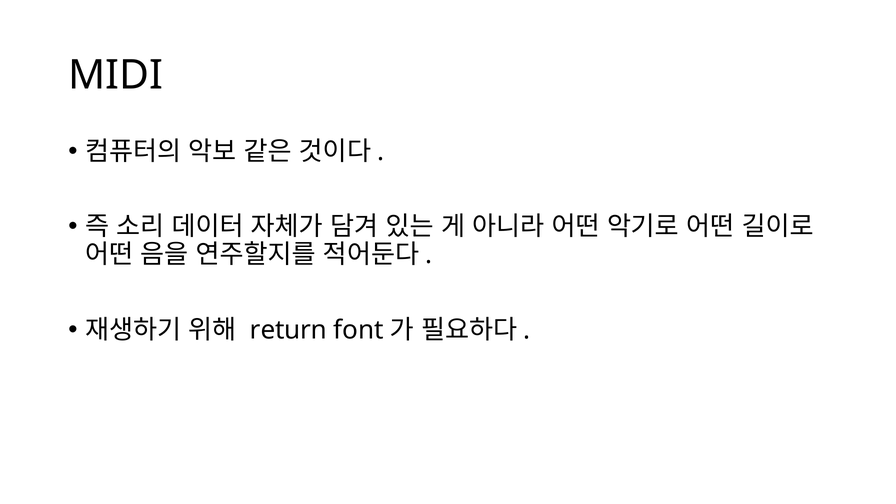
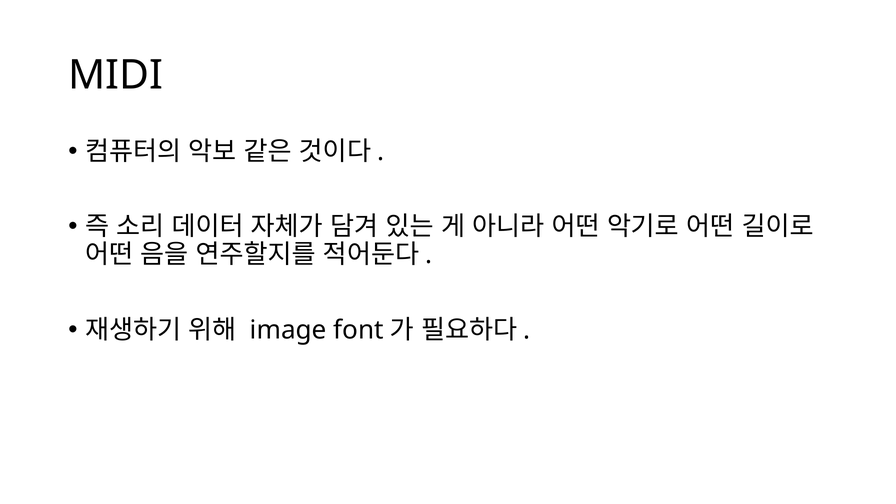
return: return -> image (288, 330)
